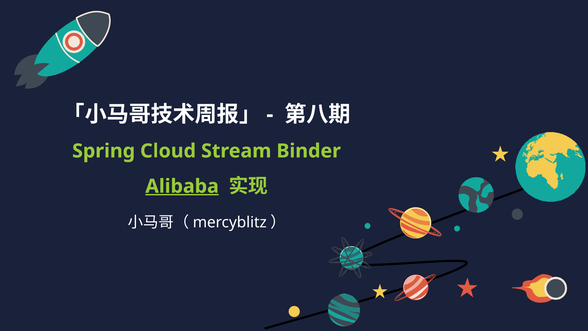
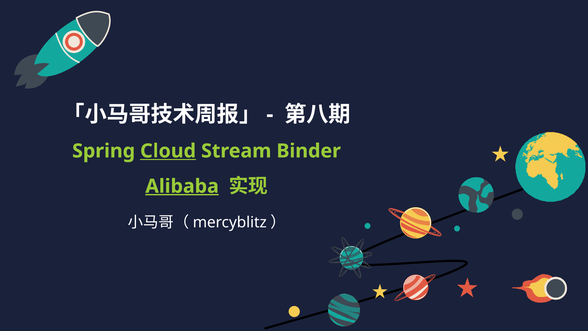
Cloud underline: none -> present (168, 151)
